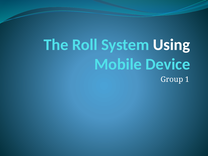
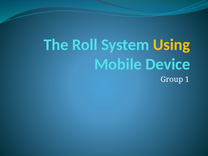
Using colour: white -> yellow (172, 45)
